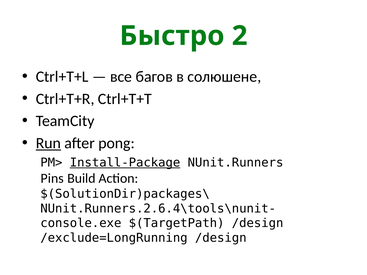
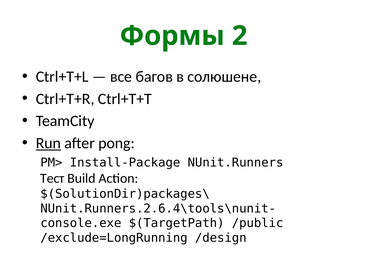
Быстро: Быстро -> Формы (172, 36)
Install-Package underline: present -> none (125, 163)
Pins: Pins -> Тест (52, 179)
$(TargetPath /design: /design -> /public (258, 223)
